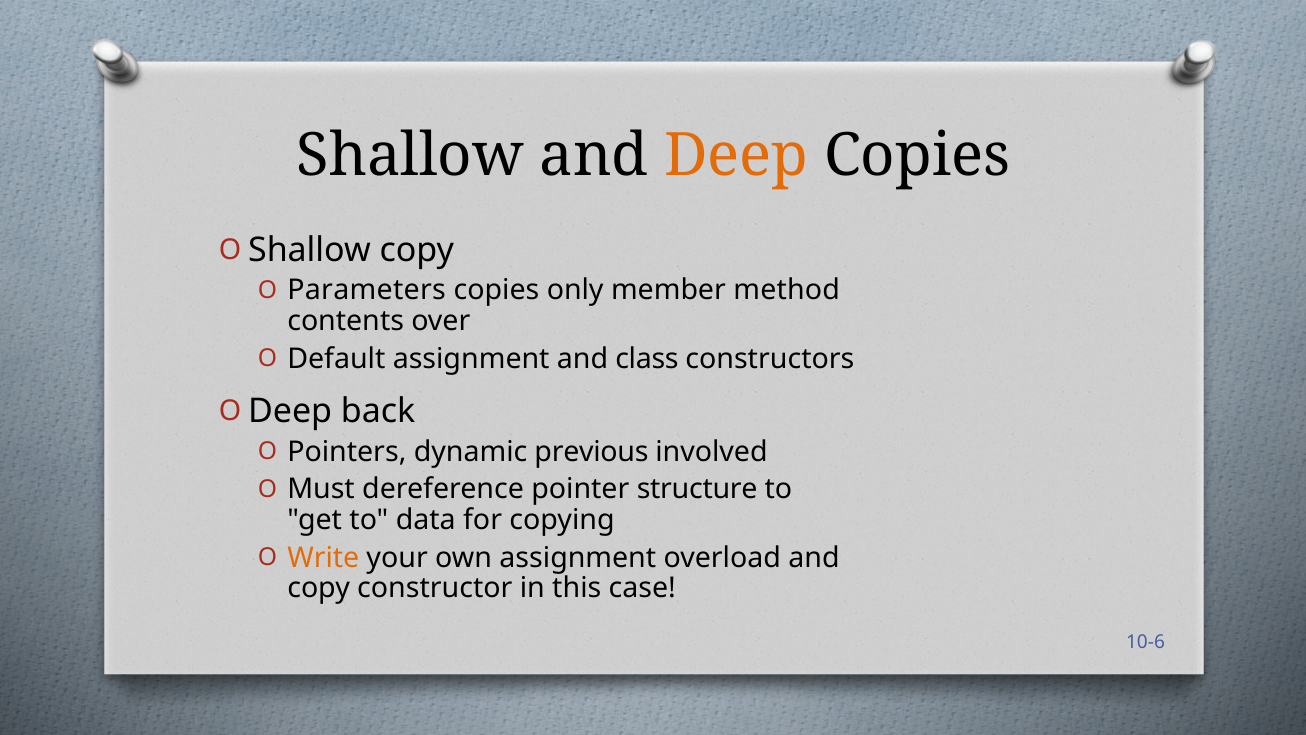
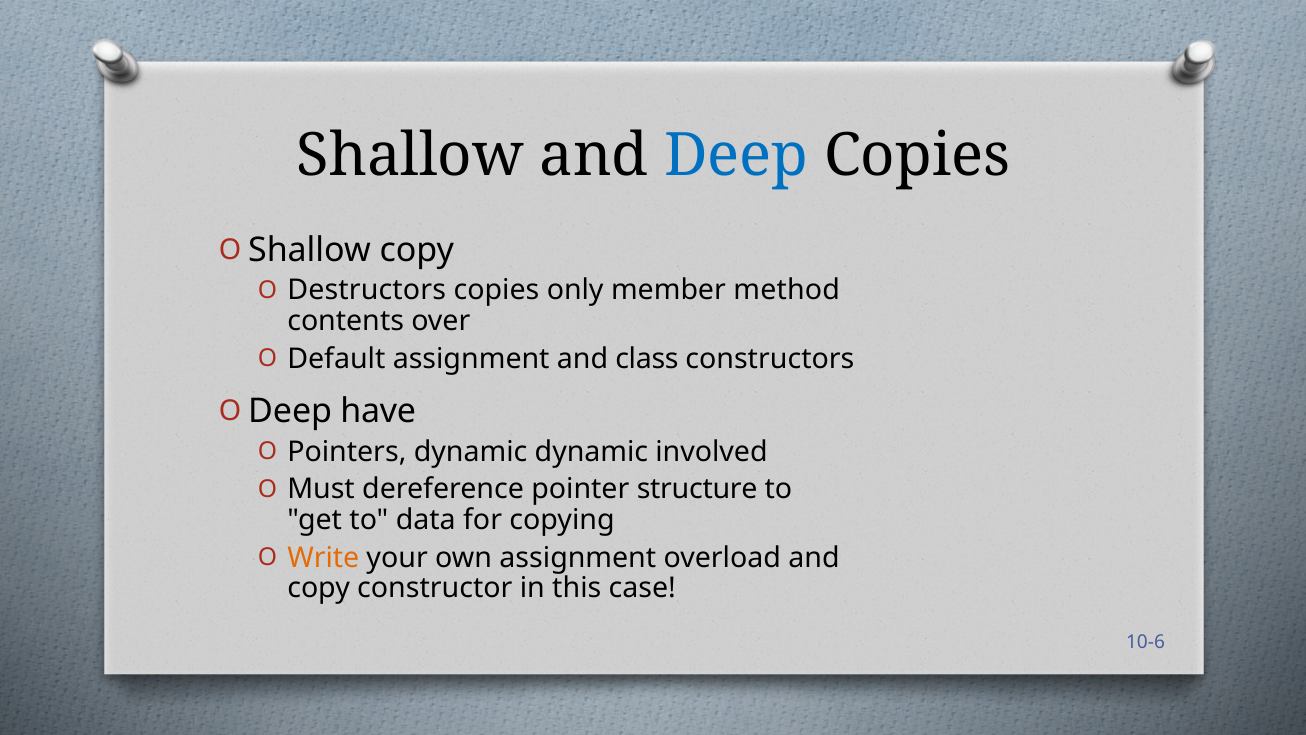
Deep colour: orange -> blue (736, 156)
Parameters: Parameters -> Destructors (367, 290)
back: back -> have (378, 411)
dynamic previous: previous -> dynamic (591, 452)
